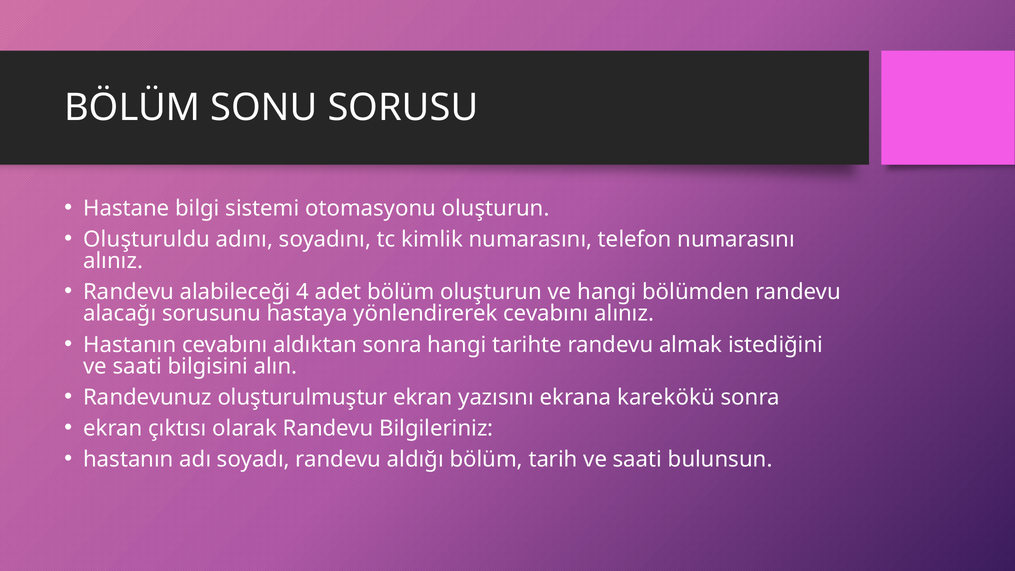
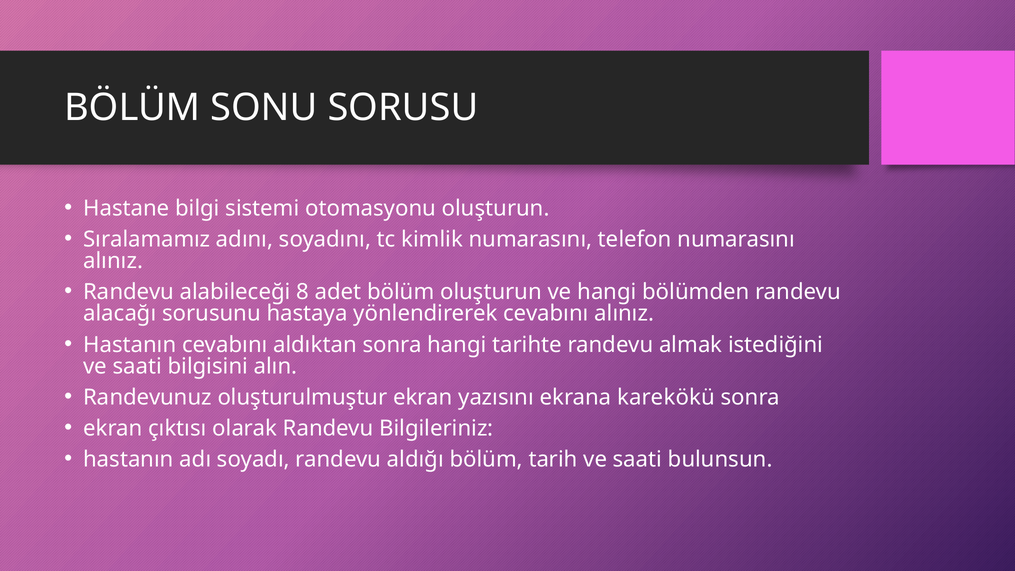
Oluşturuldu: Oluşturuldu -> Sıralamamız (147, 239)
4: 4 -> 8 (303, 292)
